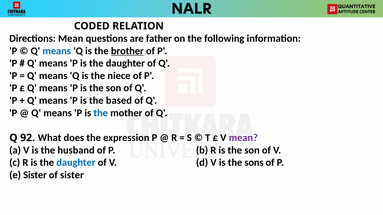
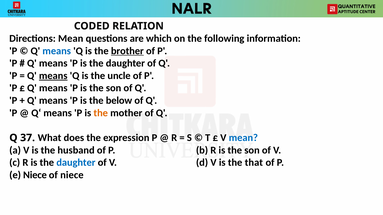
father: father -> which (159, 38)
means underline: none -> present (53, 76)
niece: niece -> uncle (119, 76)
based: based -> below (119, 101)
the colour: blue -> orange (101, 113)
92: 92 -> 37 (28, 138)
mean colour: purple -> blue (243, 138)
sons: sons -> that (254, 163)
e Sister: Sister -> Niece (35, 175)
of sister: sister -> niece (72, 175)
